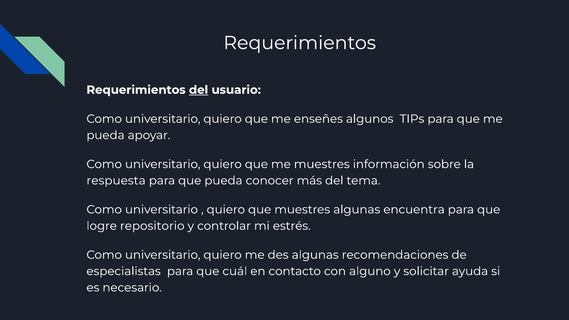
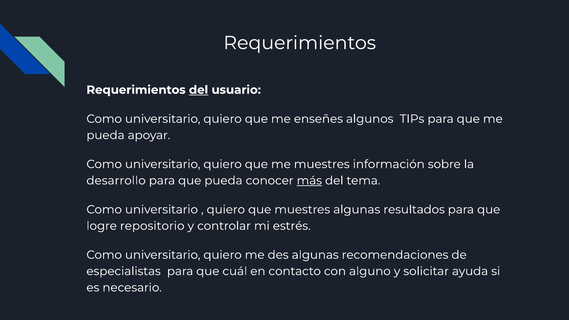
respuesta: respuesta -> desarrollo (116, 181)
más underline: none -> present (309, 181)
encuentra: encuentra -> resultados (414, 210)
